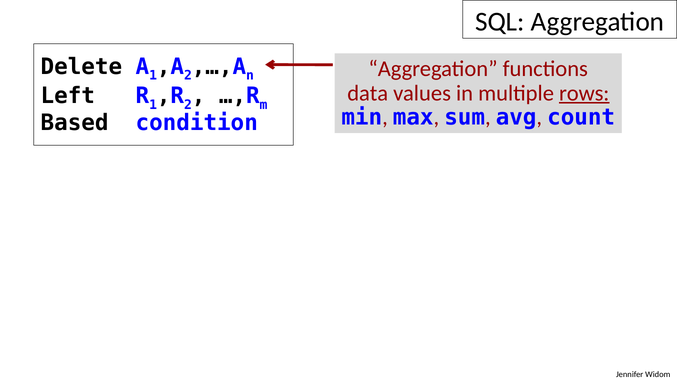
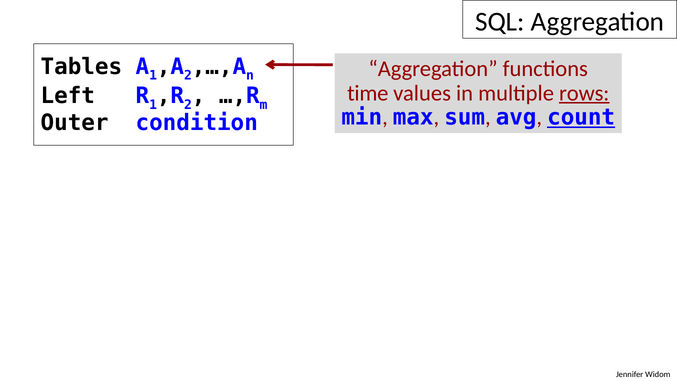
Delete: Delete -> Tables (81, 67)
data: data -> time (368, 93)
count underline: none -> present (581, 117)
Based: Based -> Outer (75, 123)
